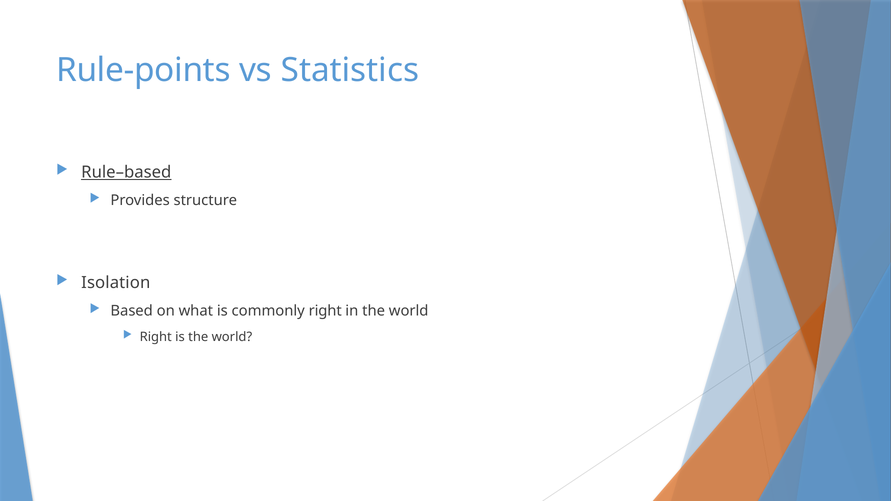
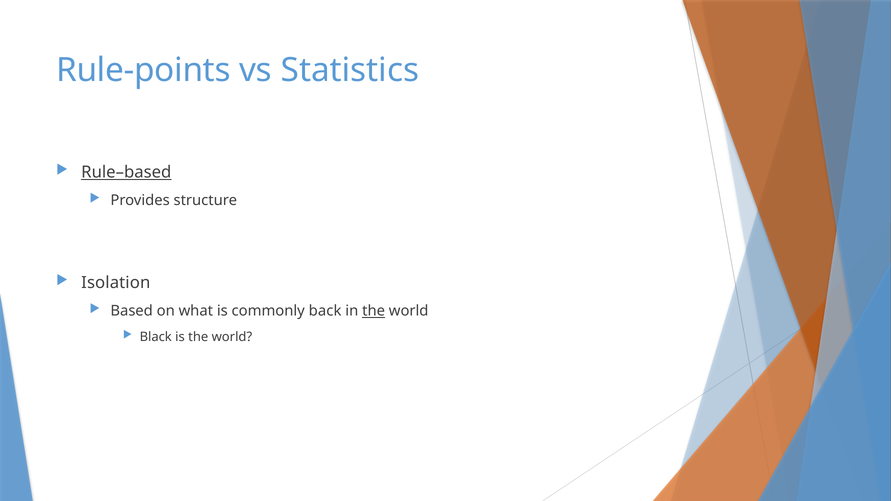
commonly right: right -> back (325, 311)
the underline: none -> present (374, 311)
Right: Right -> Black (156, 337)
